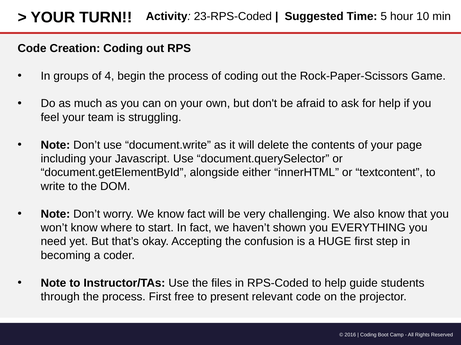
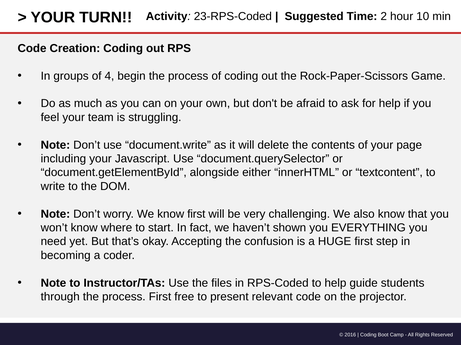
5: 5 -> 2 (384, 16)
know fact: fact -> first (196, 214)
